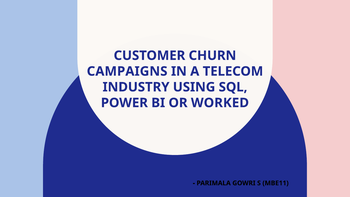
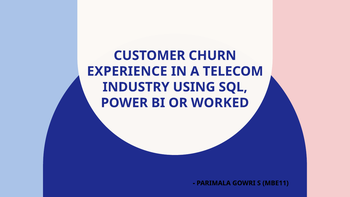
CAMPAIGNS: CAMPAIGNS -> EXPERIENCE (127, 71)
